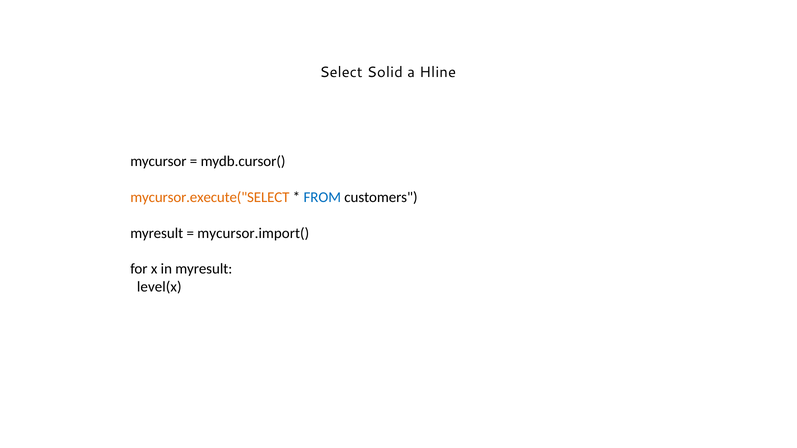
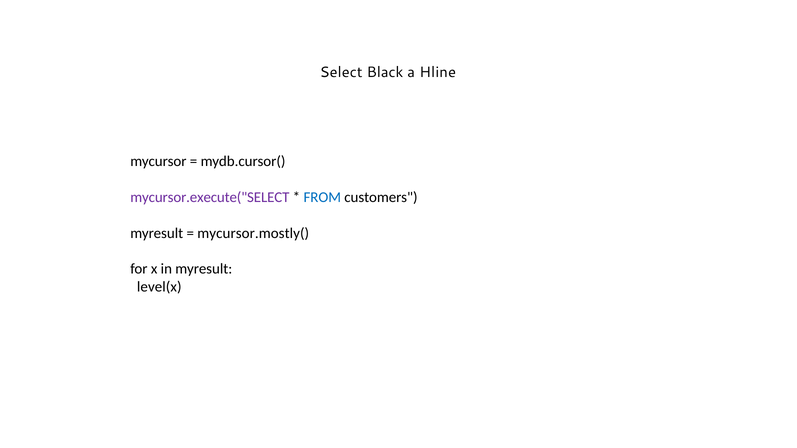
Solid: Solid -> Black (385, 73)
mycursor.execute("SELECT colour: orange -> purple (210, 198)
mycursor.import(: mycursor.import( -> mycursor.mostly( (253, 233)
